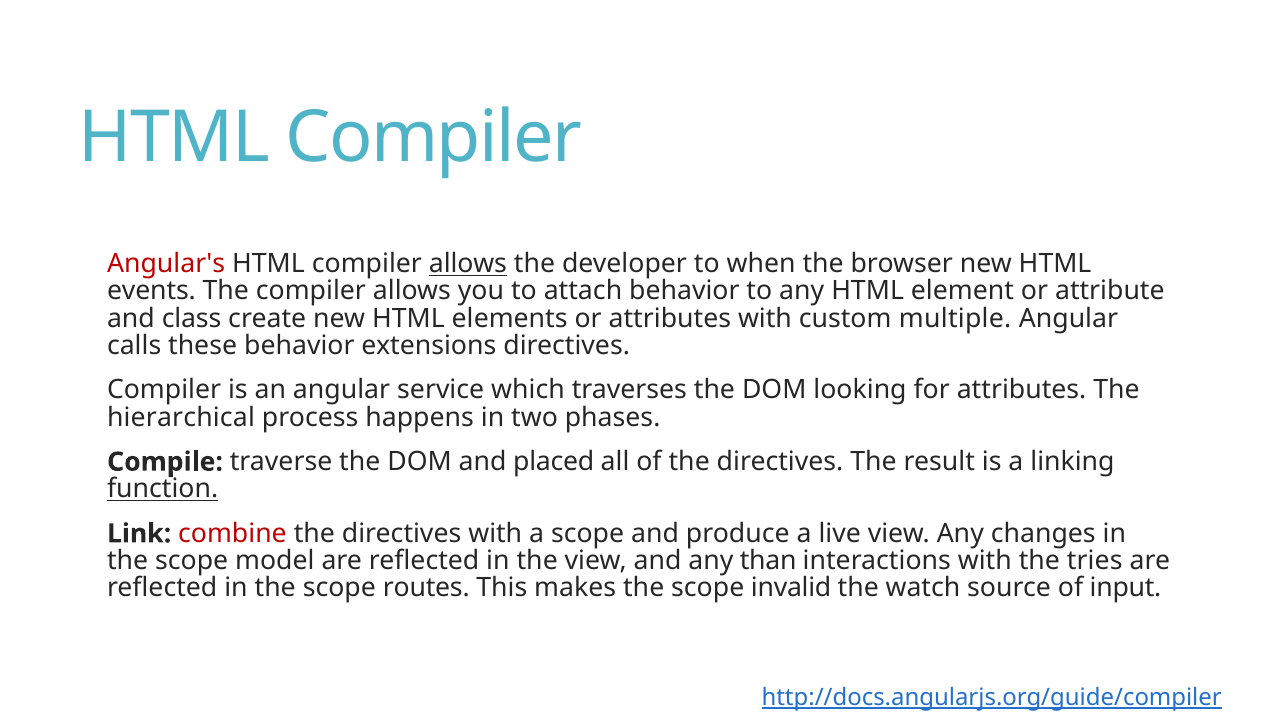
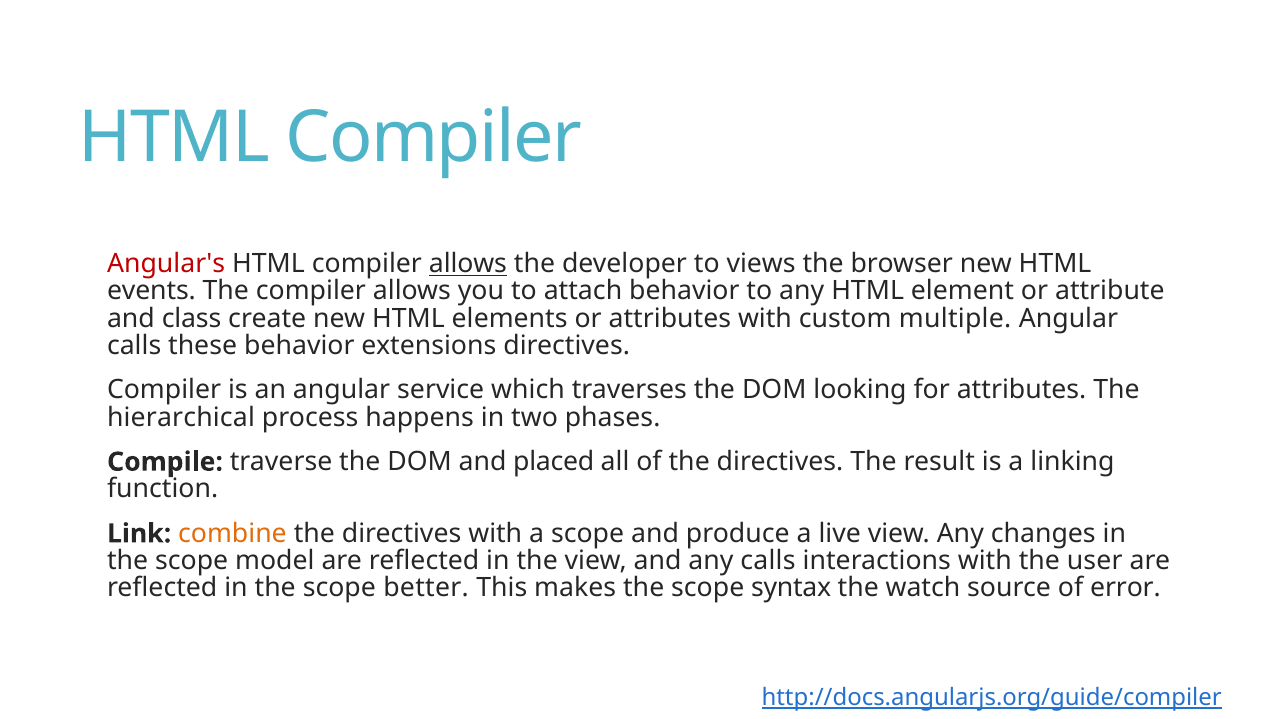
when: when -> views (761, 264)
function underline: present -> none (163, 489)
combine colour: red -> orange (232, 534)
any than: than -> calls (768, 561)
tries: tries -> user (1095, 561)
routes: routes -> better (426, 588)
invalid: invalid -> syntax (791, 588)
input: input -> error (1125, 588)
